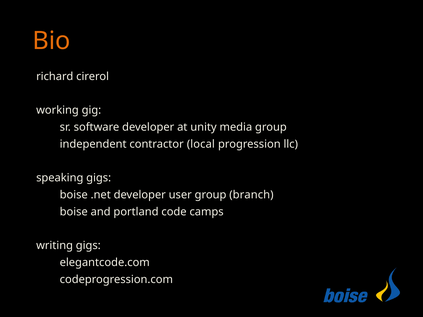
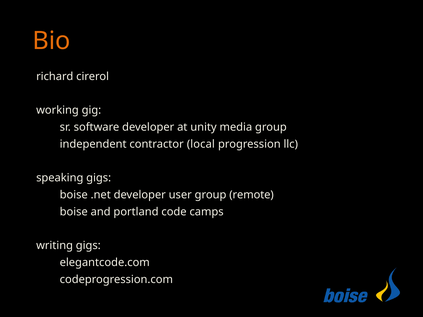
branch: branch -> remote (252, 195)
